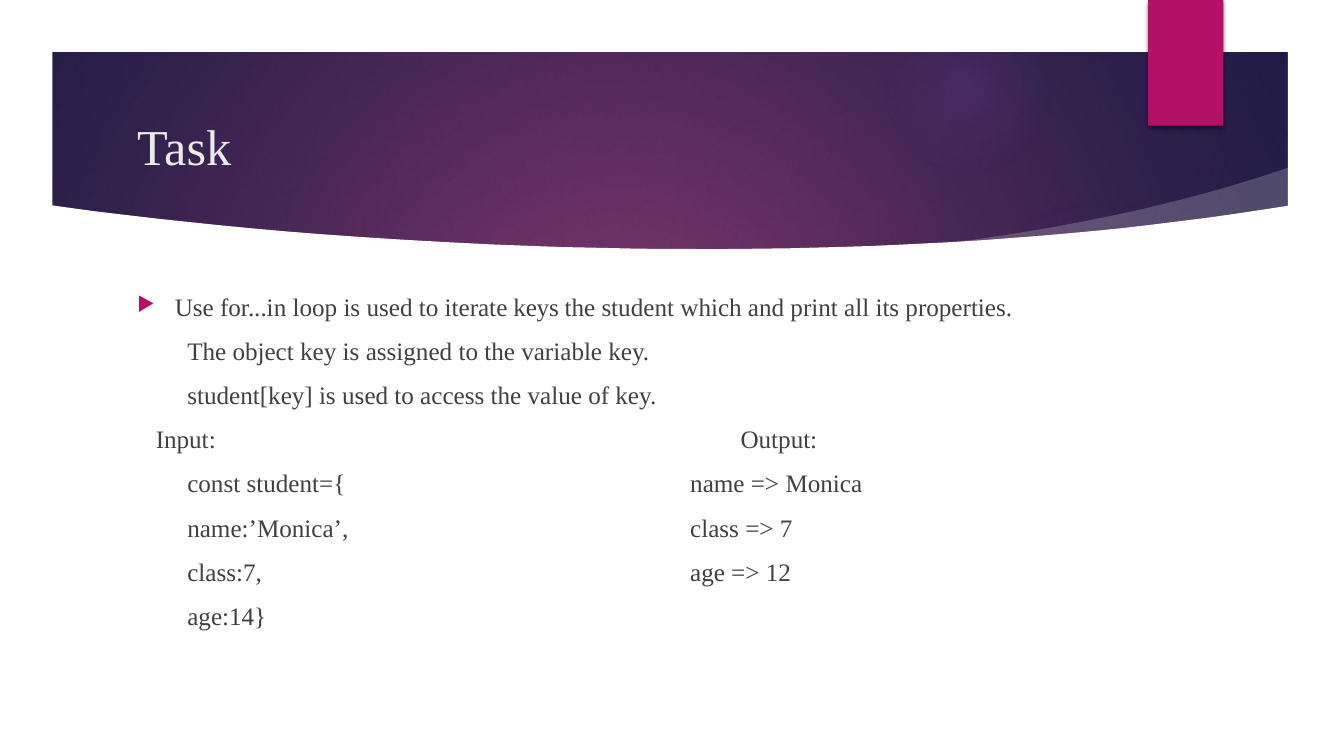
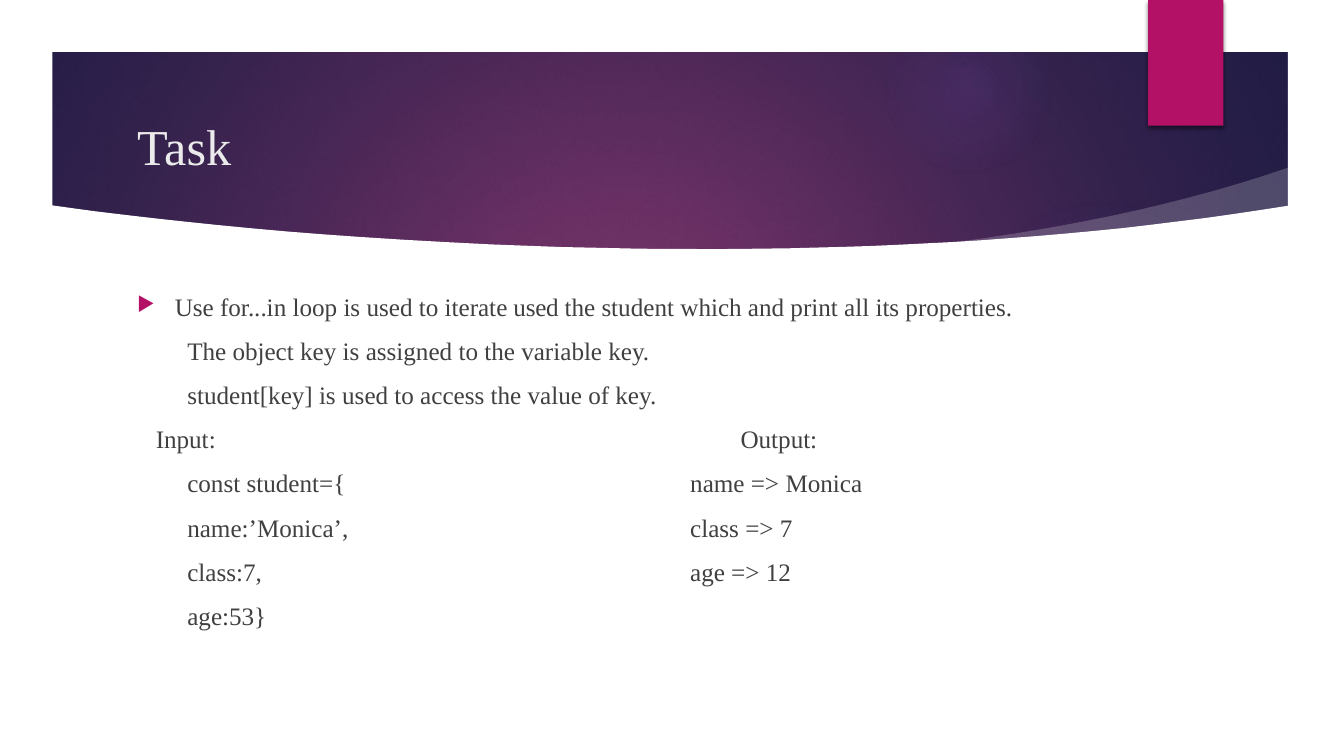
iterate keys: keys -> used (536, 308)
age:14: age:14 -> age:53 (227, 617)
